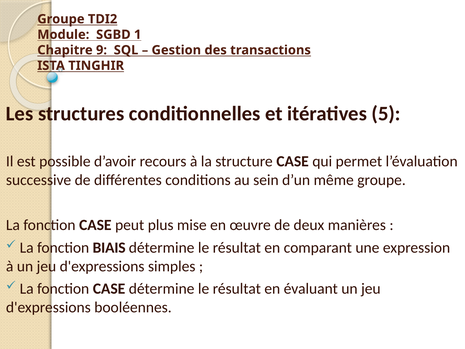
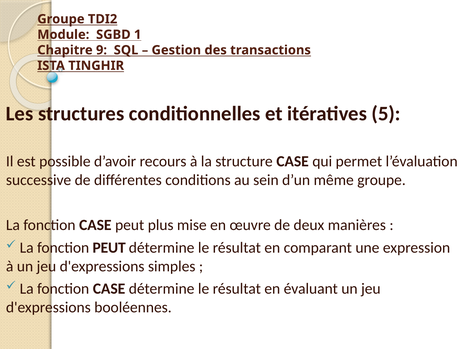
fonction BIAIS: BIAIS -> PEUT (109, 247)
